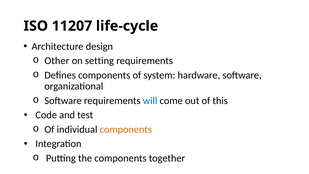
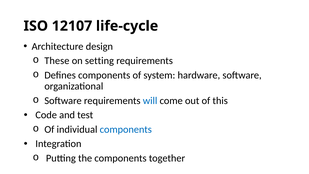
11207: 11207 -> 12107 (72, 26)
Other: Other -> These (57, 61)
components colour: orange -> blue (126, 129)
